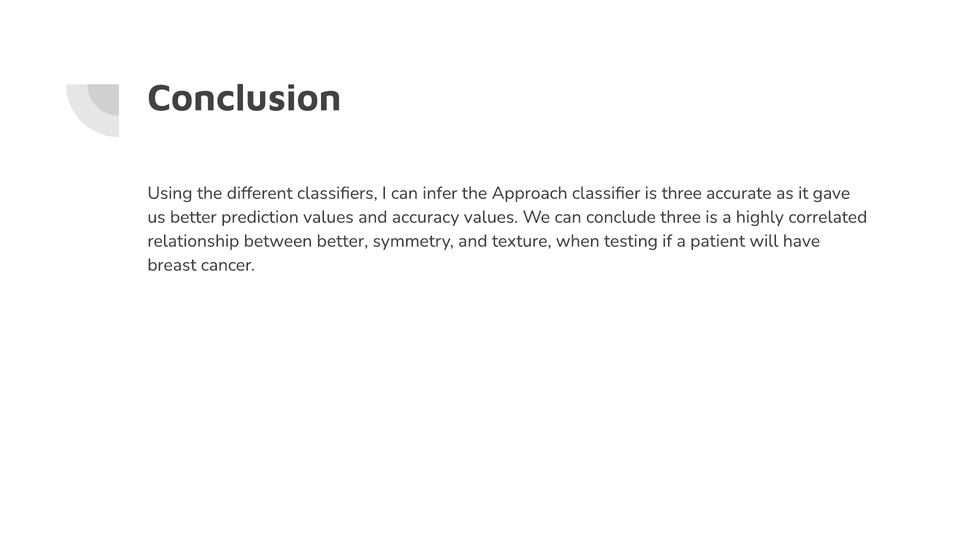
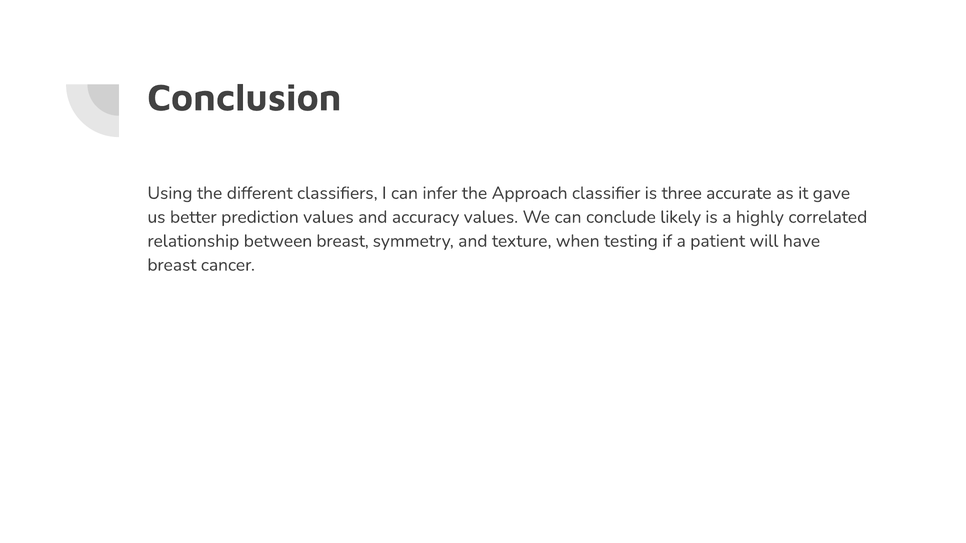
conclude three: three -> likely (681, 217)
between better: better -> breast (343, 241)
